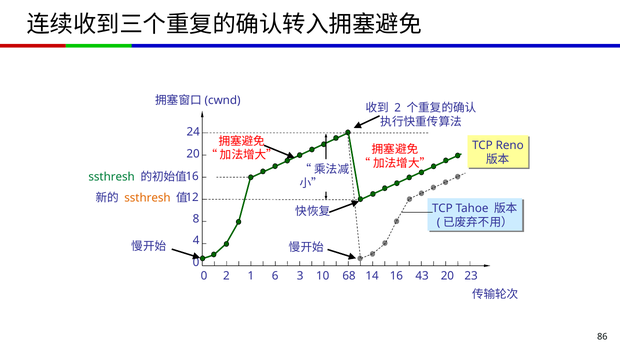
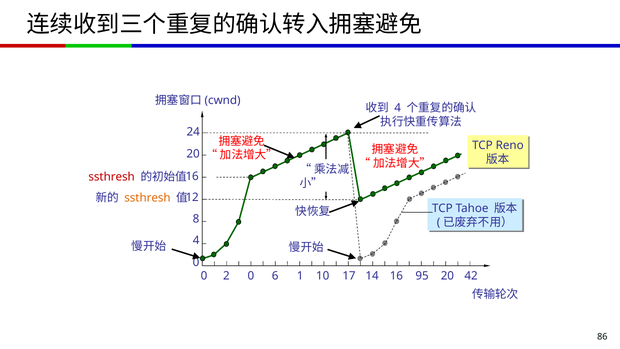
2: 2 -> 4 (398, 108)
ssthresh colour: green -> red (112, 177)
2 1: 1 -> 0 (251, 276)
3: 3 -> 1 (300, 276)
68: 68 -> 17 (349, 276)
43: 43 -> 95 (422, 276)
23: 23 -> 42 (471, 276)
